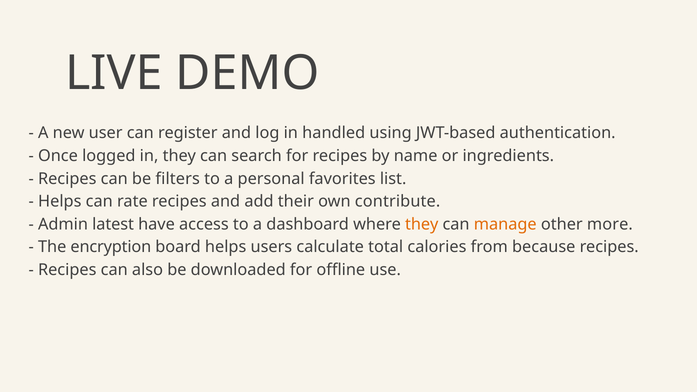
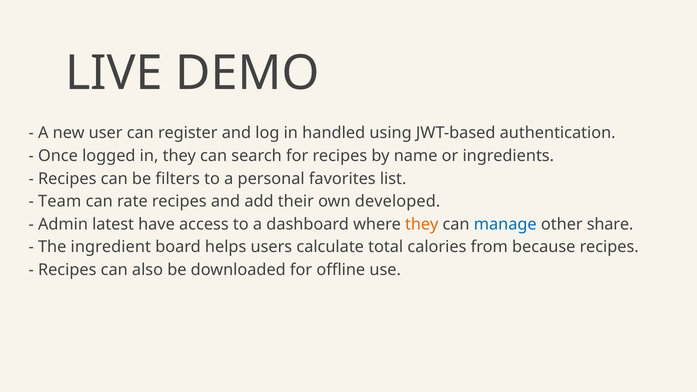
Helps: Helps -> Team (60, 202)
contribute: contribute -> developed (398, 202)
manage colour: orange -> blue (505, 224)
more: more -> share (610, 224)
encryption: encryption -> ingredient (111, 247)
